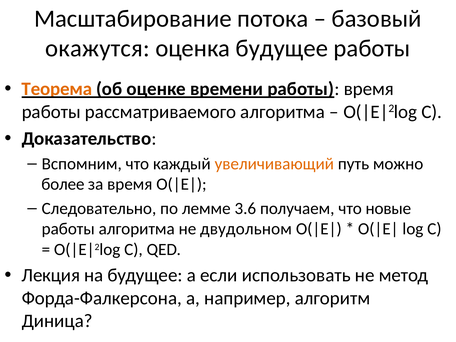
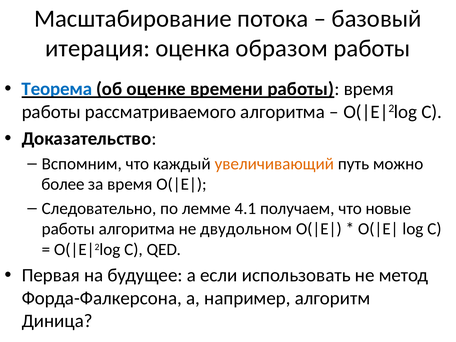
окажутся: окажутся -> итерация (98, 48)
оценка будущее: будущее -> образом (282, 48)
Теорема colour: orange -> blue (57, 89)
3.6: 3.6 -> 4.1 (245, 208)
Лекция: Лекция -> Первая (51, 275)
